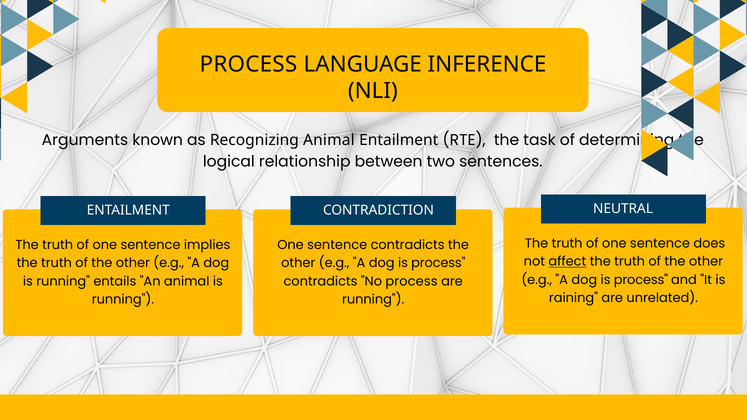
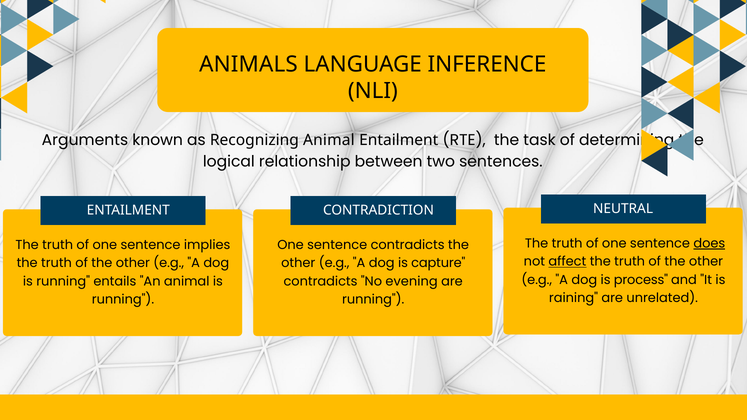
PROCESS: PROCESS -> ANIMALS (248, 64)
does underline: none -> present (709, 244)
process: process -> capture (438, 263)
No process: process -> evening (412, 281)
